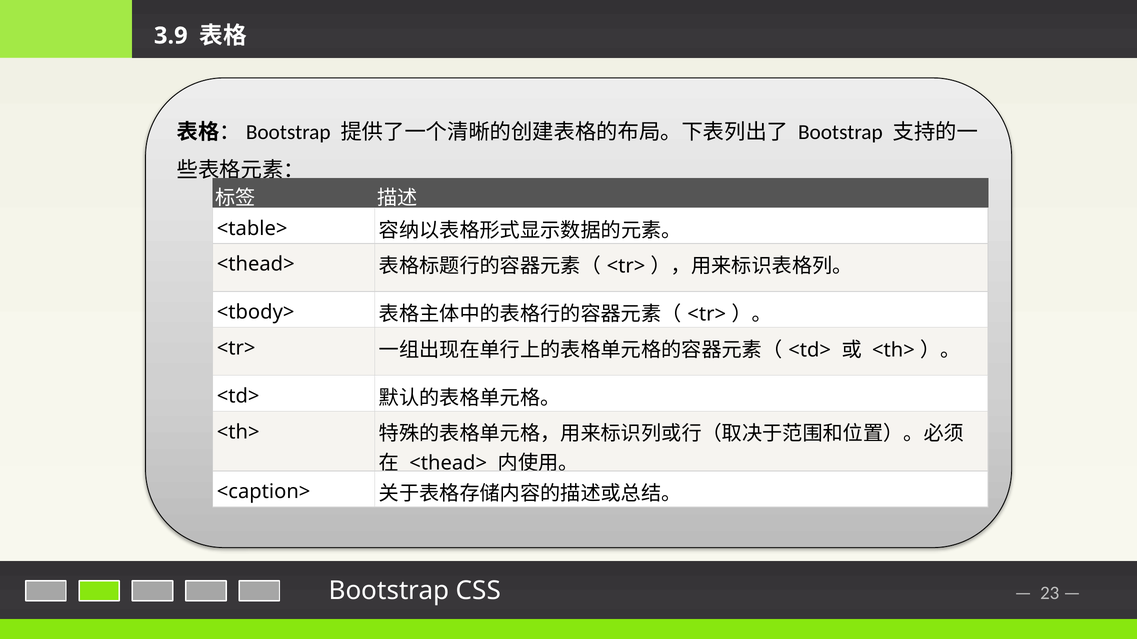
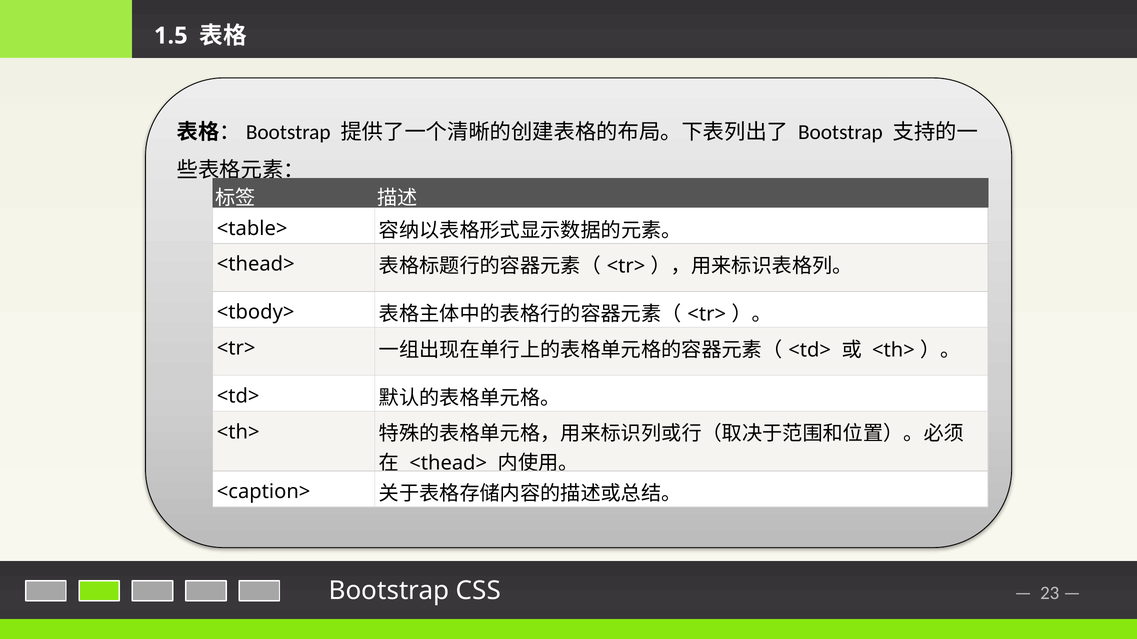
3.9: 3.9 -> 1.5 (171, 36)
